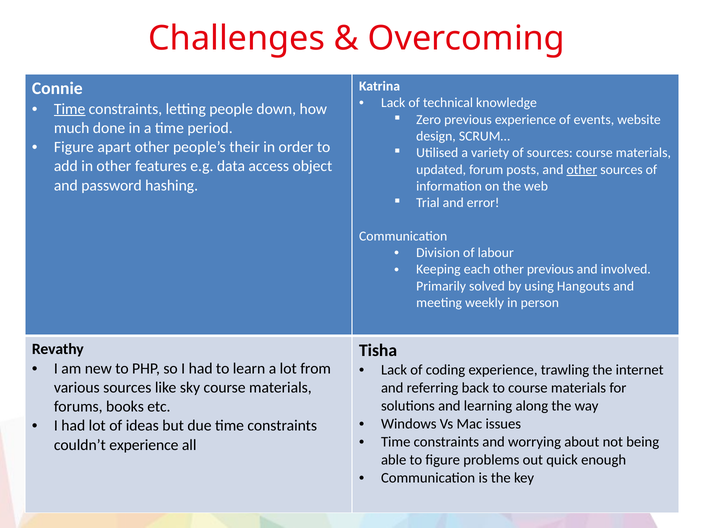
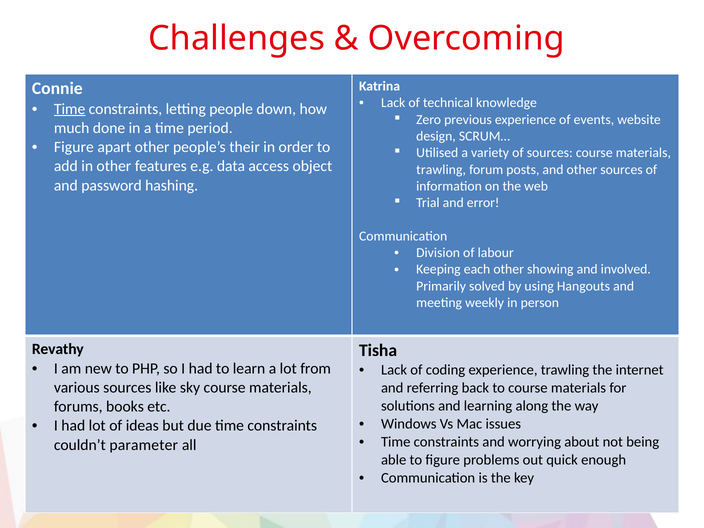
updated: updated -> trawling (441, 170)
other underline: present -> none (582, 170)
other previous: previous -> showing (550, 269)
couldn’t experience: experience -> parameter (144, 445)
